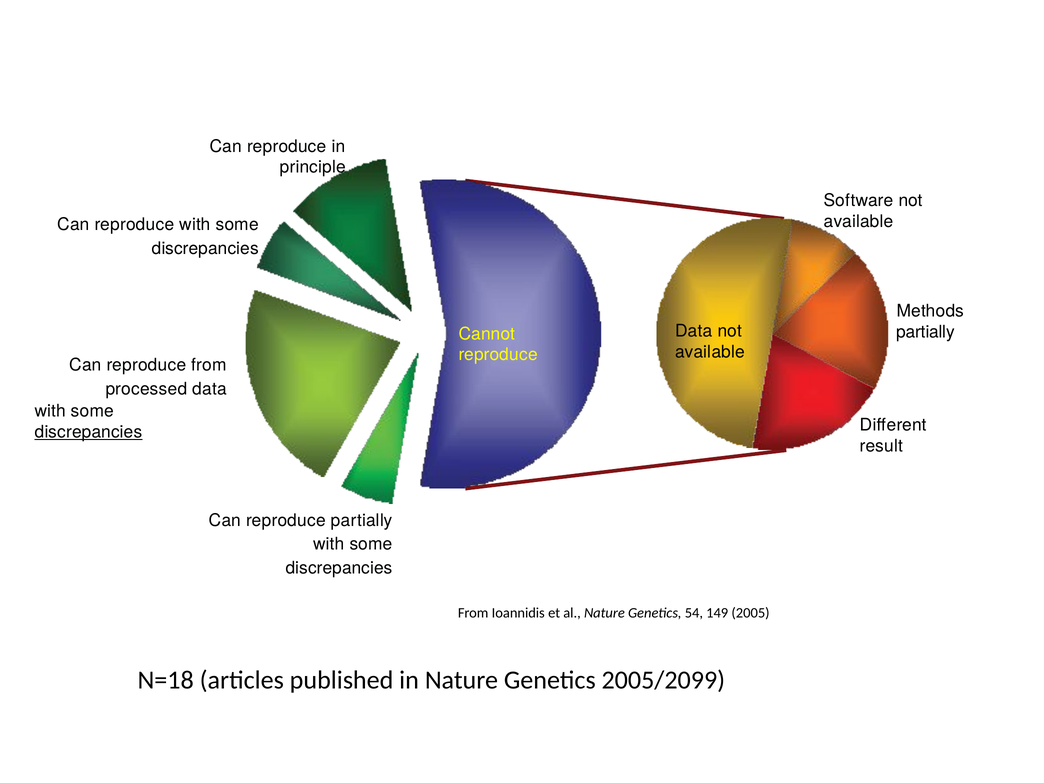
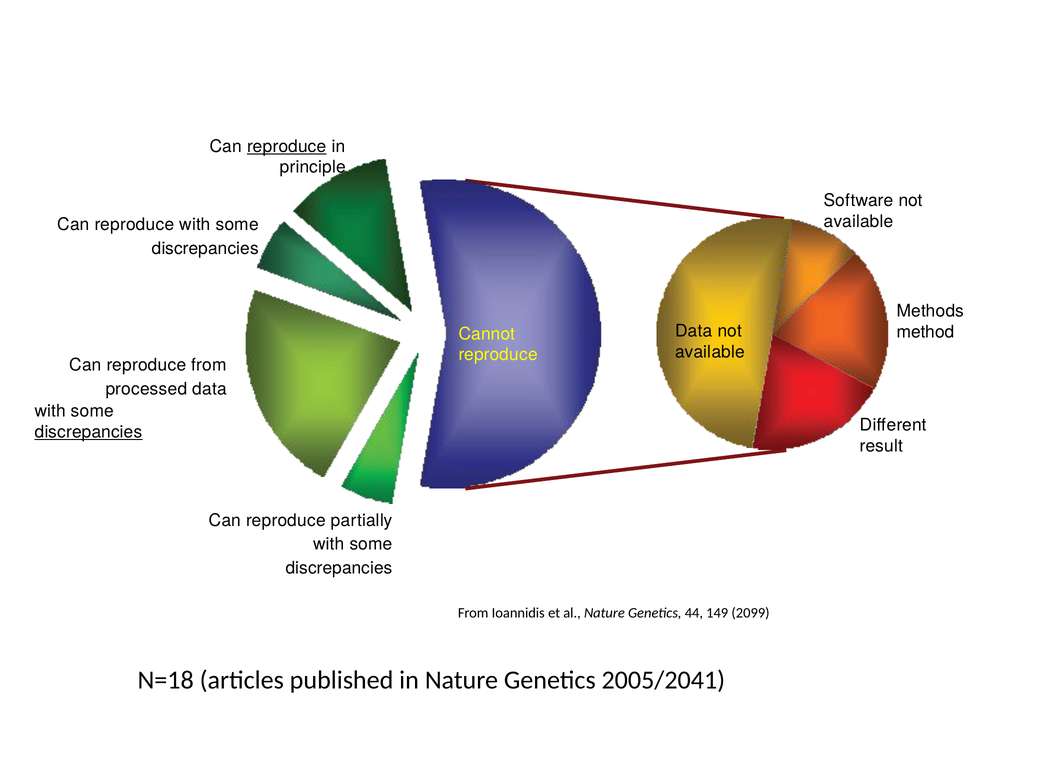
reproduce underline: none -> present (287, 146)
partially: partially -> method (926, 332)
54: 54 -> 44 (694, 613)
2005: 2005 -> 2099 (751, 613)
2005/2099: 2005/2099 -> 2005/2041 (663, 680)
